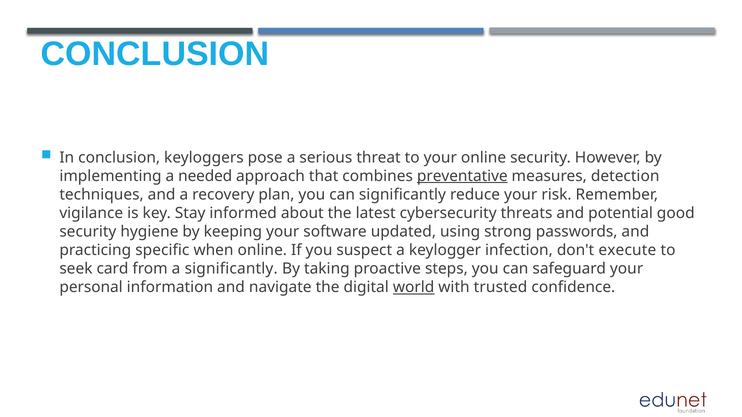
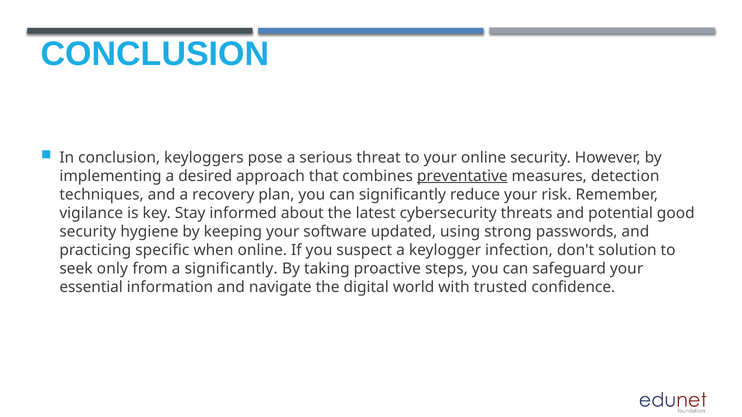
needed: needed -> desired (205, 176)
execute: execute -> solution (627, 250)
card: card -> only (112, 269)
personal: personal -> essential (91, 287)
world underline: present -> none (414, 287)
